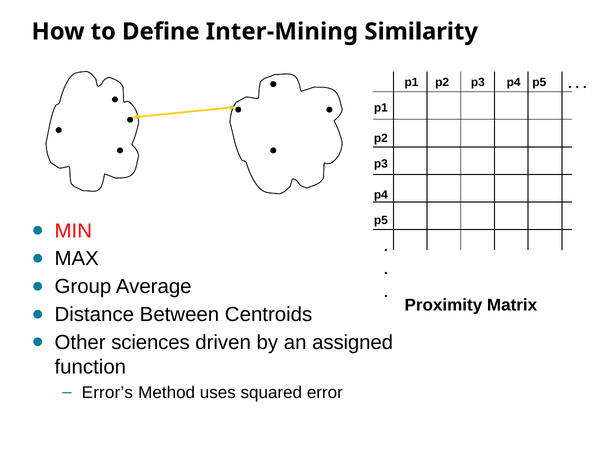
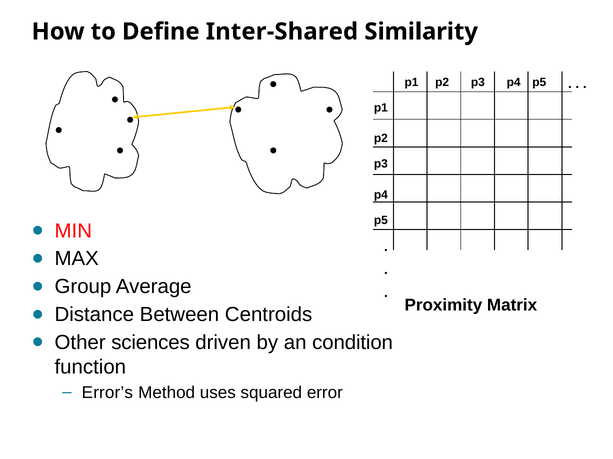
Inter-Mining: Inter-Mining -> Inter-Shared (282, 32)
assigned: assigned -> condition (353, 343)
